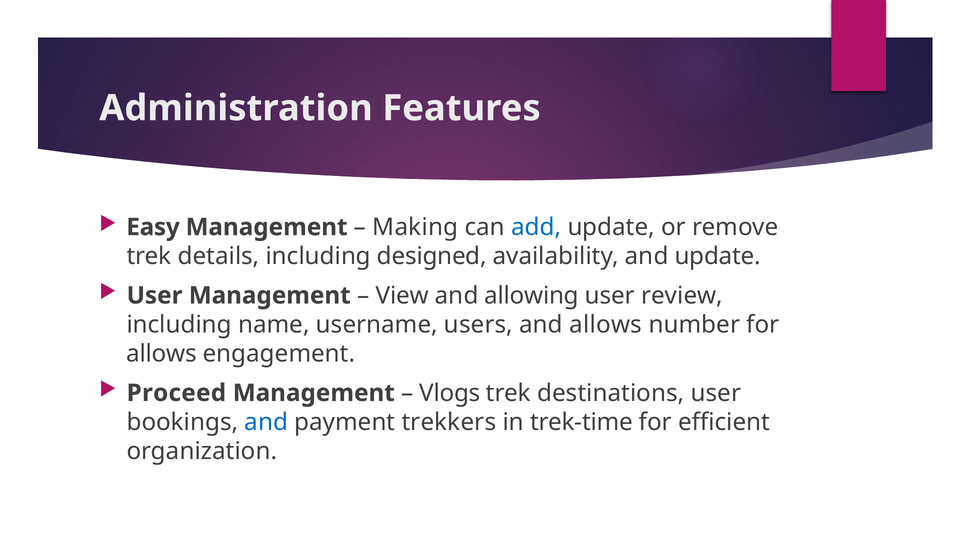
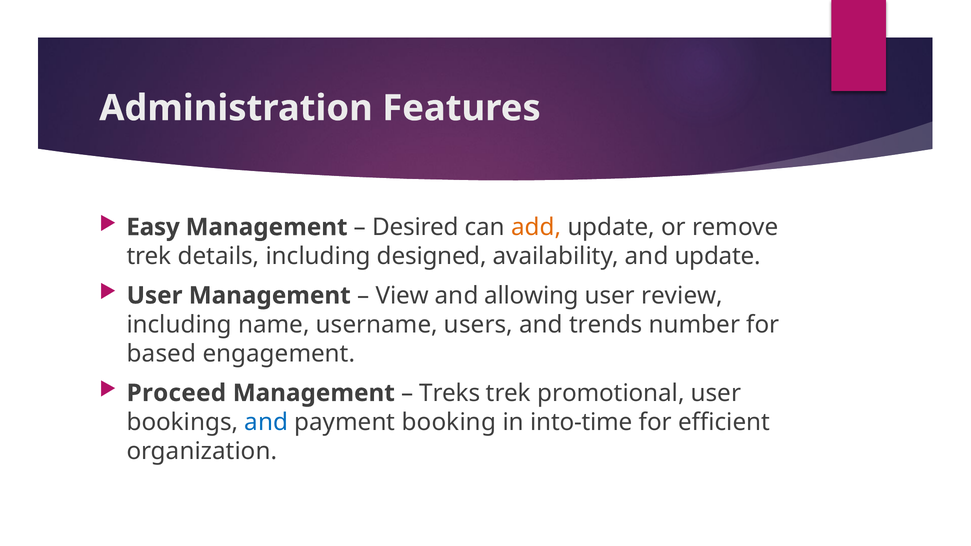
Making: Making -> Desired (415, 227)
add colour: blue -> orange (536, 227)
and allows: allows -> trends (606, 325)
allows: allows -> based (161, 354)
Vlogs: Vlogs -> Treks (450, 393)
destinations: destinations -> promotional (611, 393)
trekkers: trekkers -> booking (449, 422)
trek-time: trek-time -> into-time (581, 422)
